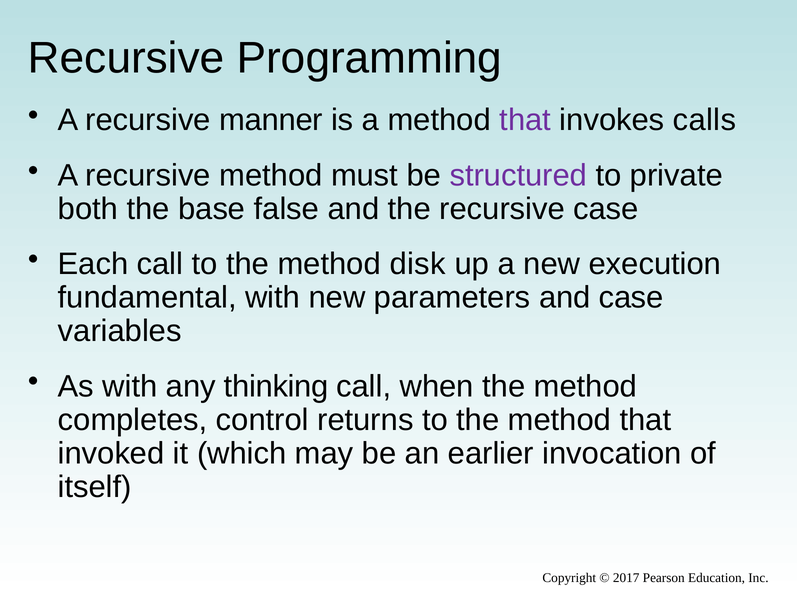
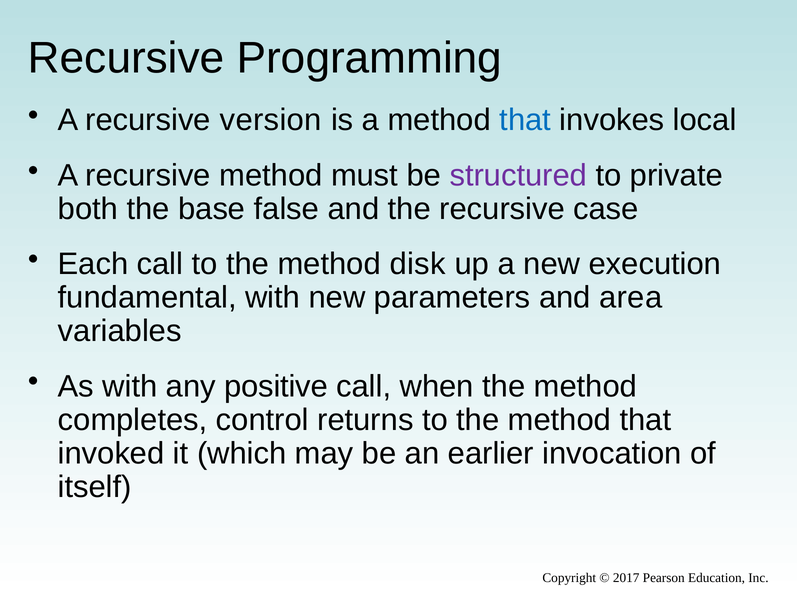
manner: manner -> version (271, 120)
that colour: purple -> blue (525, 120)
calls: calls -> local (705, 120)
and case: case -> area (631, 297)
thinking: thinking -> positive (276, 386)
